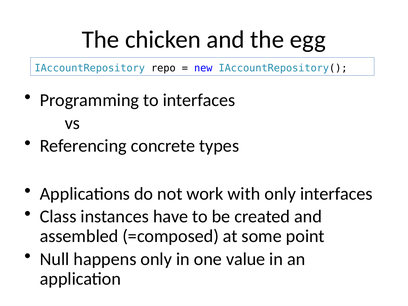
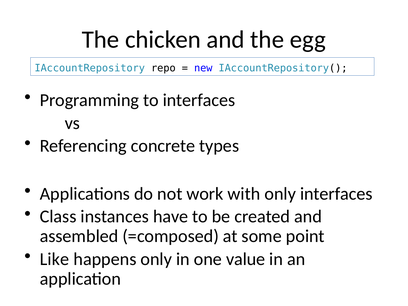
Null: Null -> Like (55, 259)
